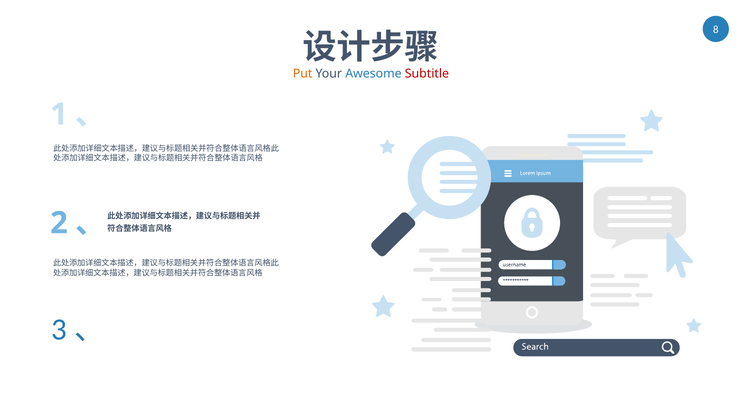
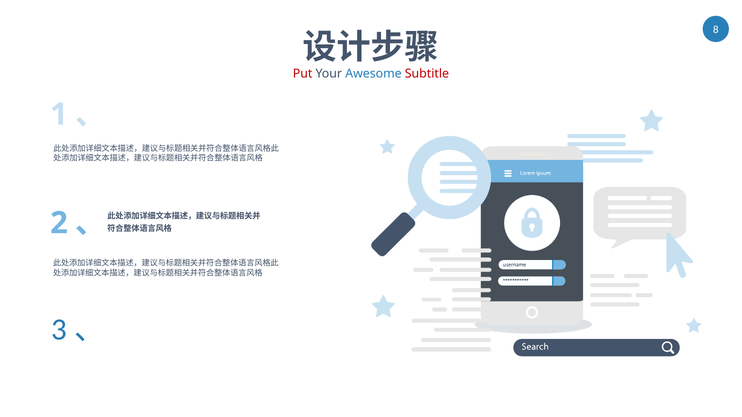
Put colour: orange -> red (303, 74)
